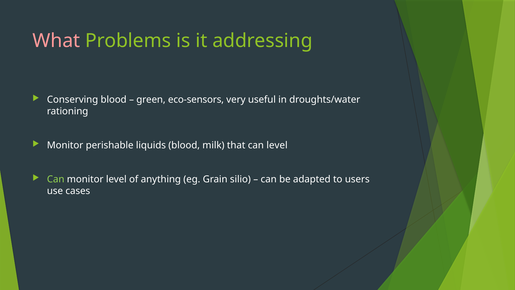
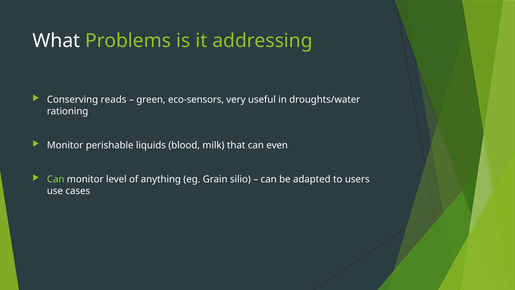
What colour: pink -> white (56, 41)
Conserving blood: blood -> reads (114, 100)
can level: level -> even (277, 145)
